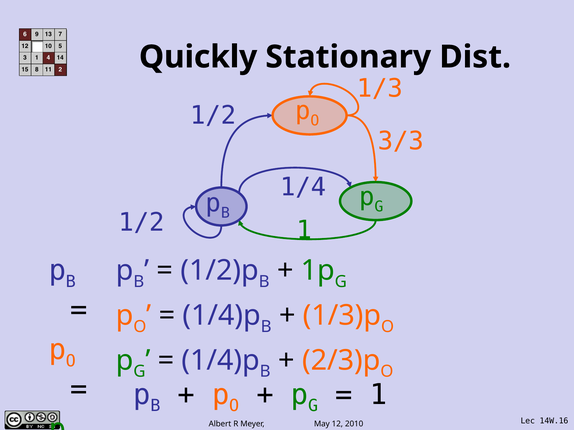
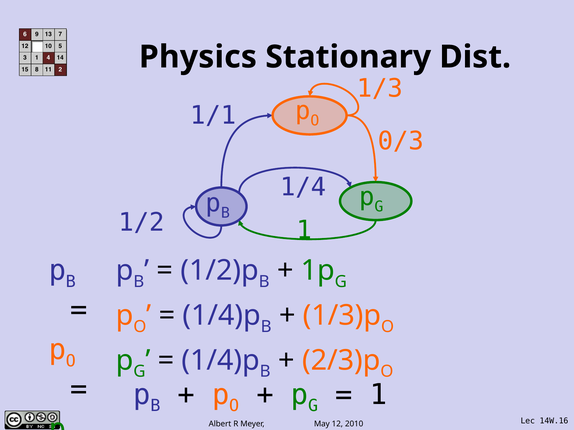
Quickly: Quickly -> Physics (198, 57)
1/2: 1/2 -> 1/1 (213, 116)
3/3: 3/3 -> 0/3 (401, 141)
